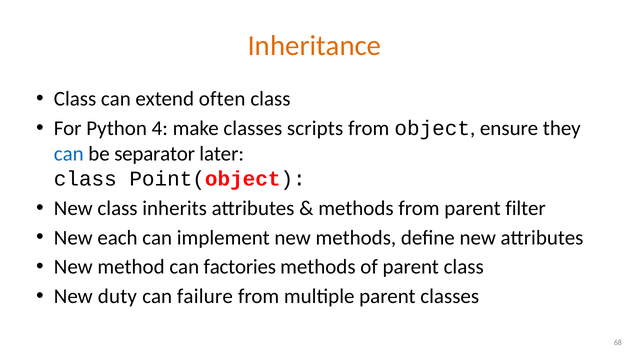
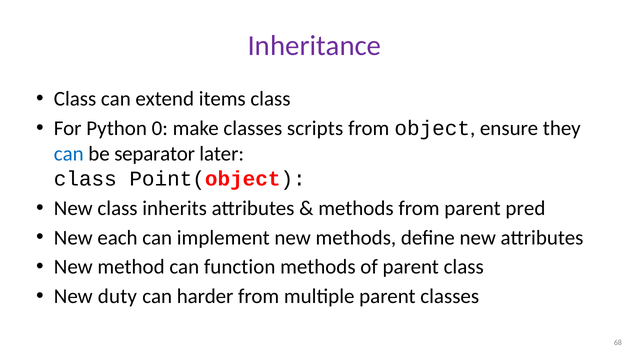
Inheritance colour: orange -> purple (314, 46)
often: often -> items (222, 99)
4: 4 -> 0 (160, 128)
filter: filter -> pred (525, 208)
factories: factories -> function (240, 267)
failure: failure -> harder (205, 296)
